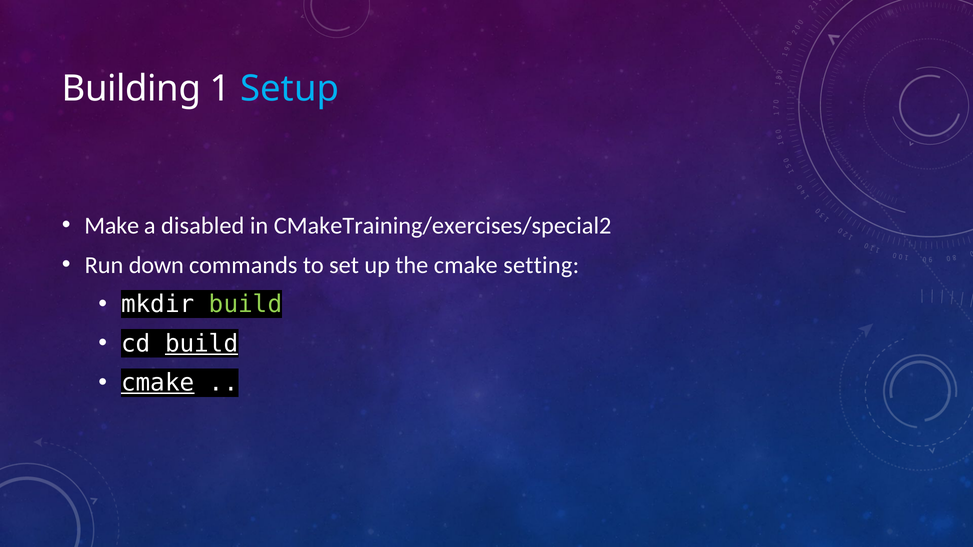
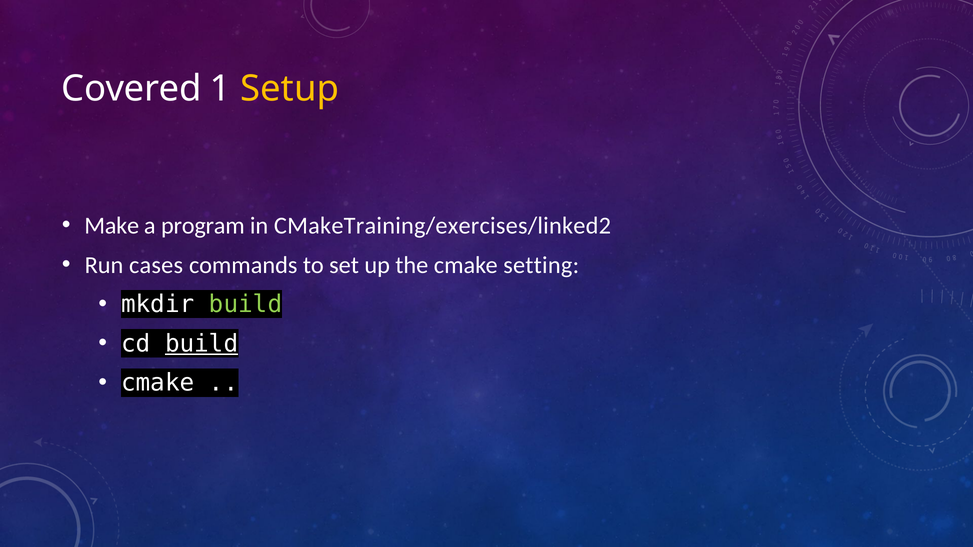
Building: Building -> Covered (131, 89)
Setup colour: light blue -> yellow (290, 89)
disabled: disabled -> program (203, 226)
CMakeTraining/exercises/special2: CMakeTraining/exercises/special2 -> CMakeTraining/exercises/linked2 (442, 226)
down: down -> cases (156, 265)
cmake underline: present -> none (158, 383)
